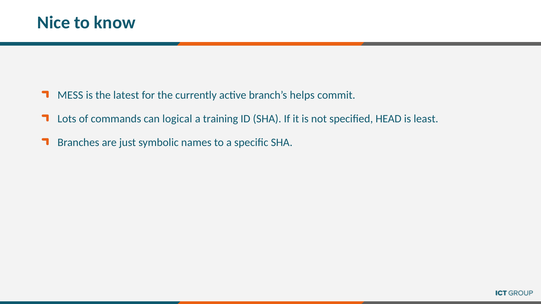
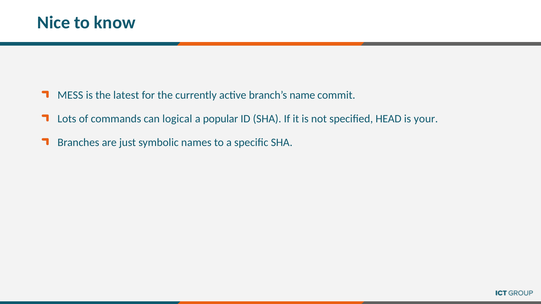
helps: helps -> name (302, 95)
training: training -> popular (221, 119)
least: least -> your (426, 119)
